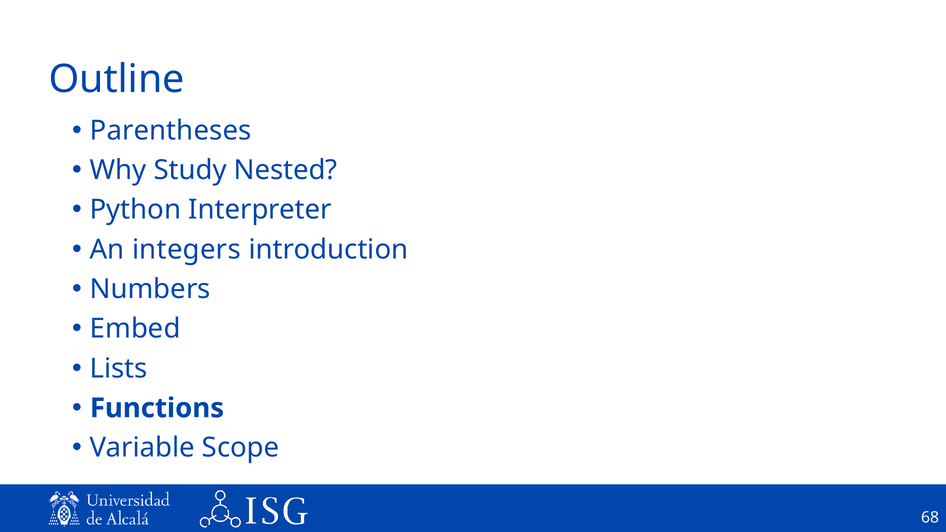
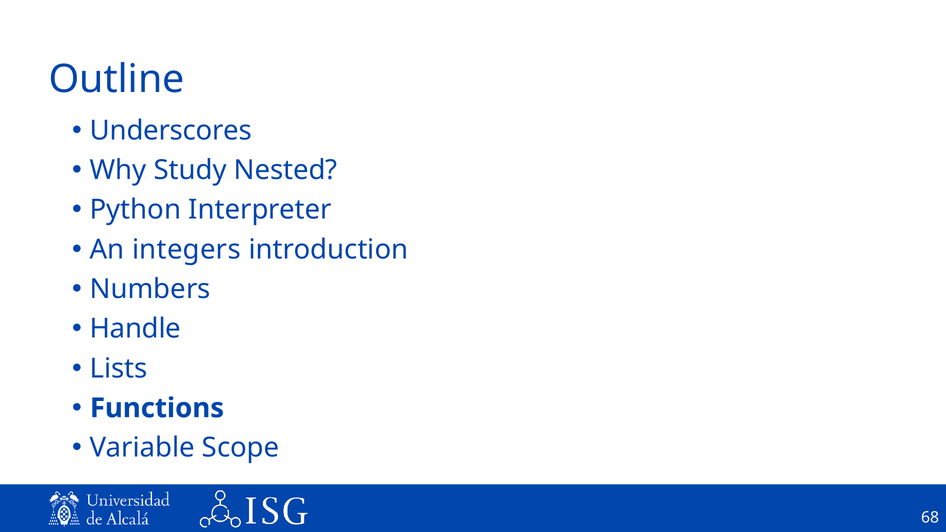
Parentheses: Parentheses -> Underscores (171, 131)
Embed: Embed -> Handle (135, 329)
